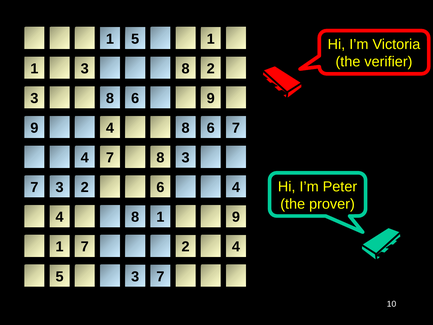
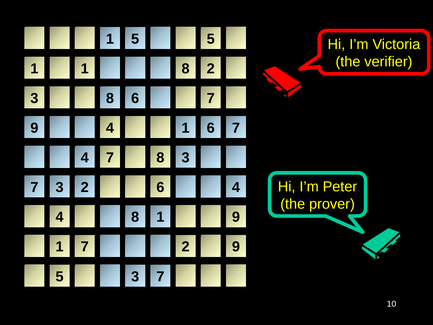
5 1: 1 -> 5 (211, 39)
1 3: 3 -> 1 (85, 69)
8 6 9: 9 -> 7 (211, 98)
9 4 8: 8 -> 1 (186, 128)
2 4: 4 -> 9 (236, 247)
